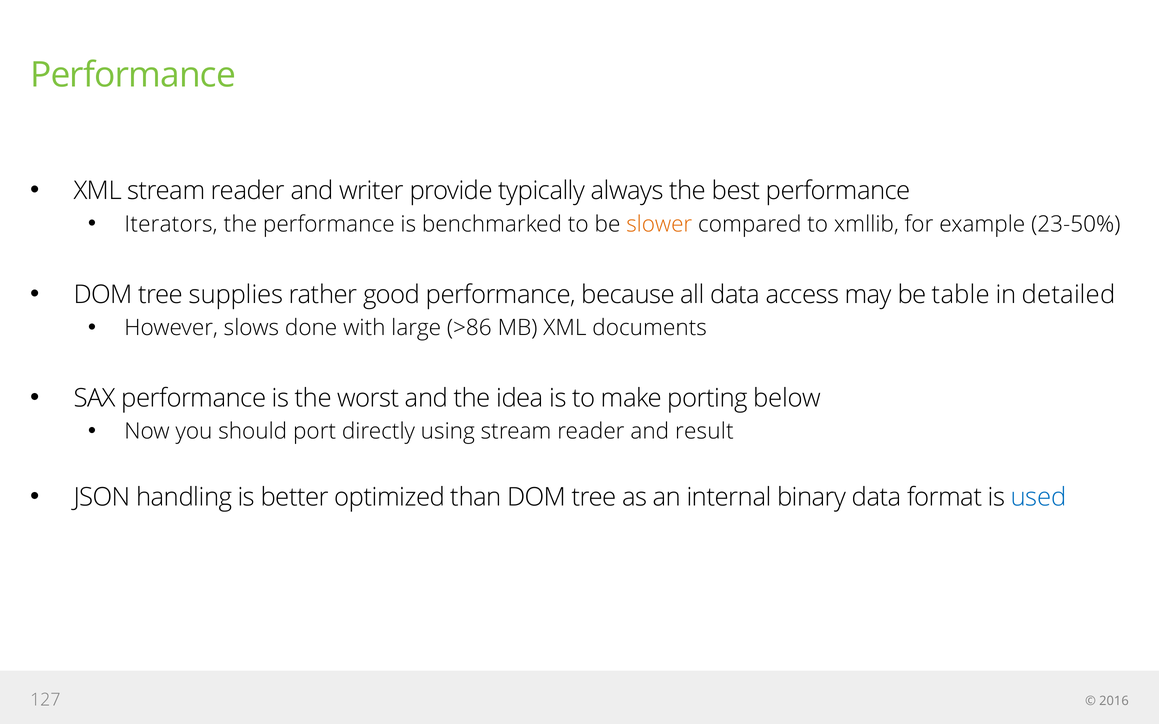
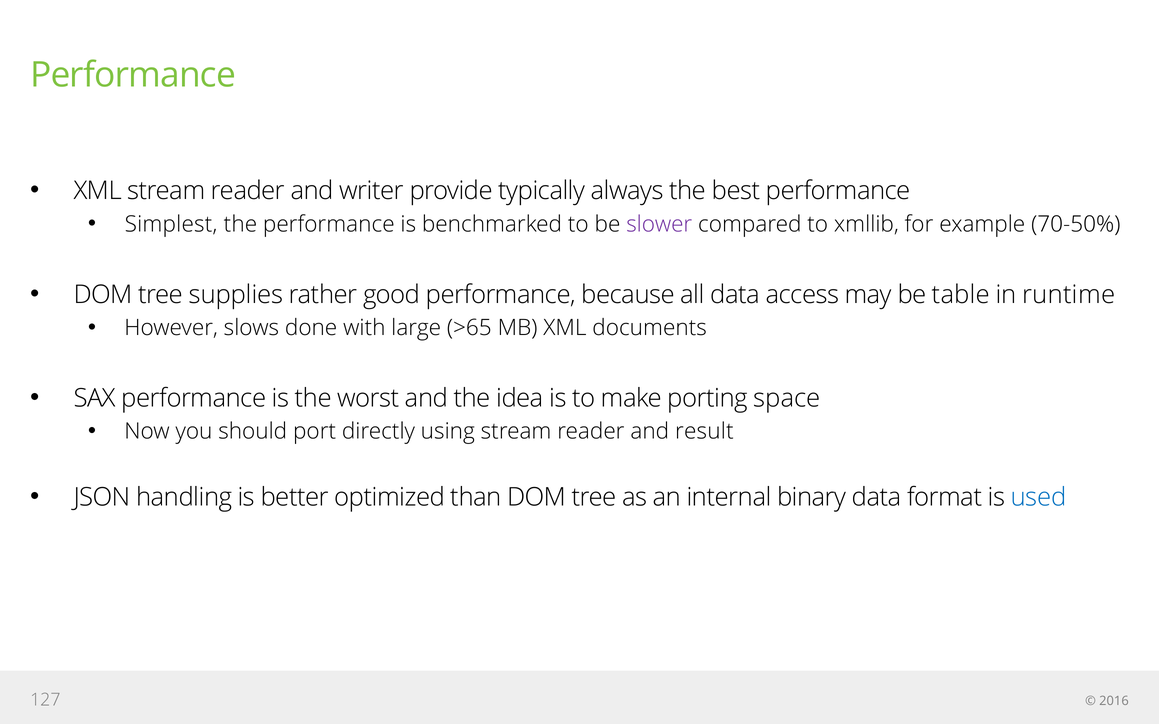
Iterators: Iterators -> Simplest (171, 224)
slower colour: orange -> purple (659, 224)
23-50%: 23-50% -> 70-50% (1076, 224)
detailed: detailed -> runtime (1069, 295)
>86: >86 -> >65 (469, 328)
below: below -> space (787, 398)
